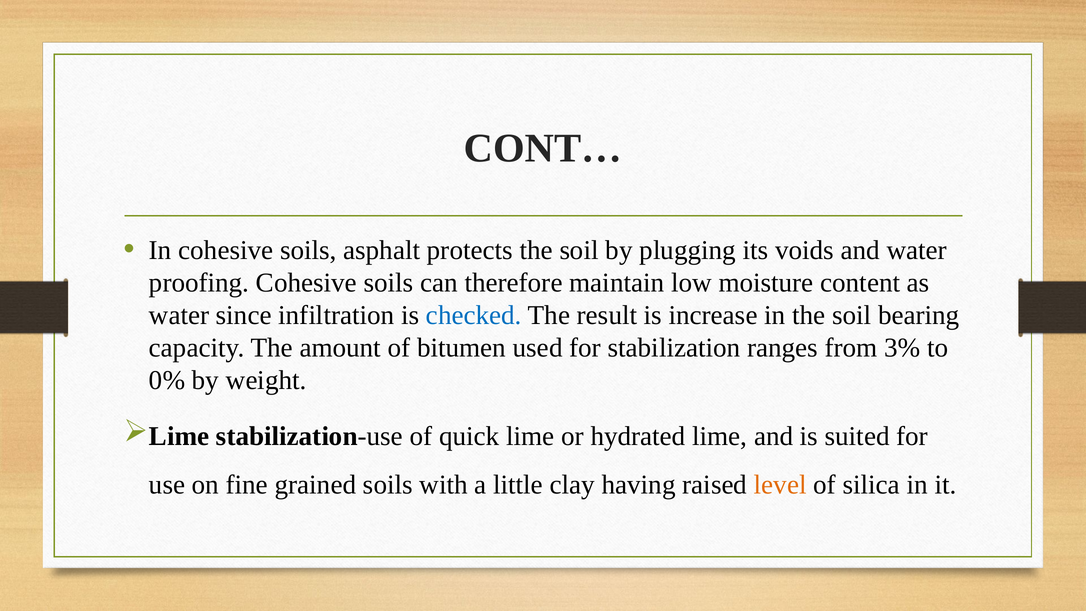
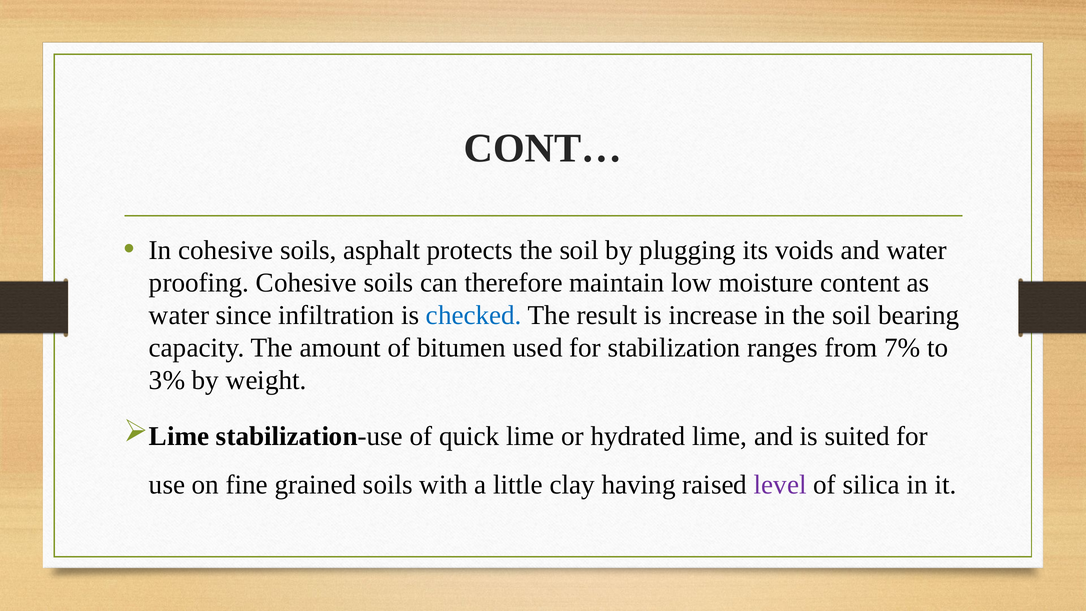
3%: 3% -> 7% (902, 348)
0%: 0% -> 3% (167, 380)
level colour: orange -> purple (780, 485)
